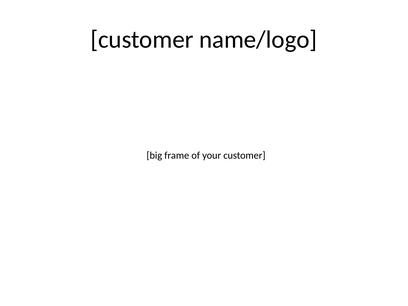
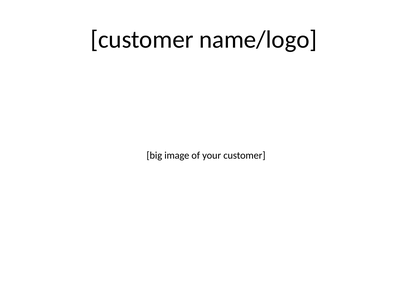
frame: frame -> image (177, 155)
